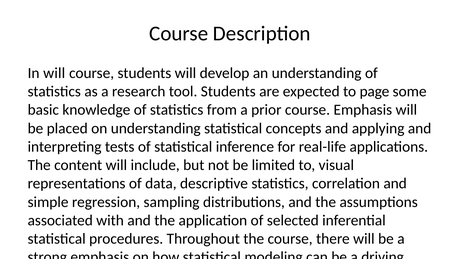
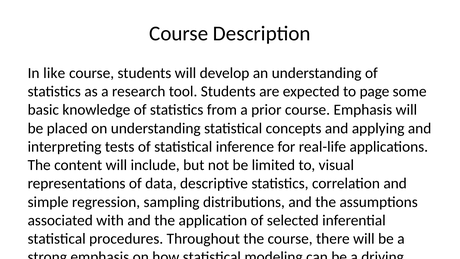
In will: will -> like (54, 73)
